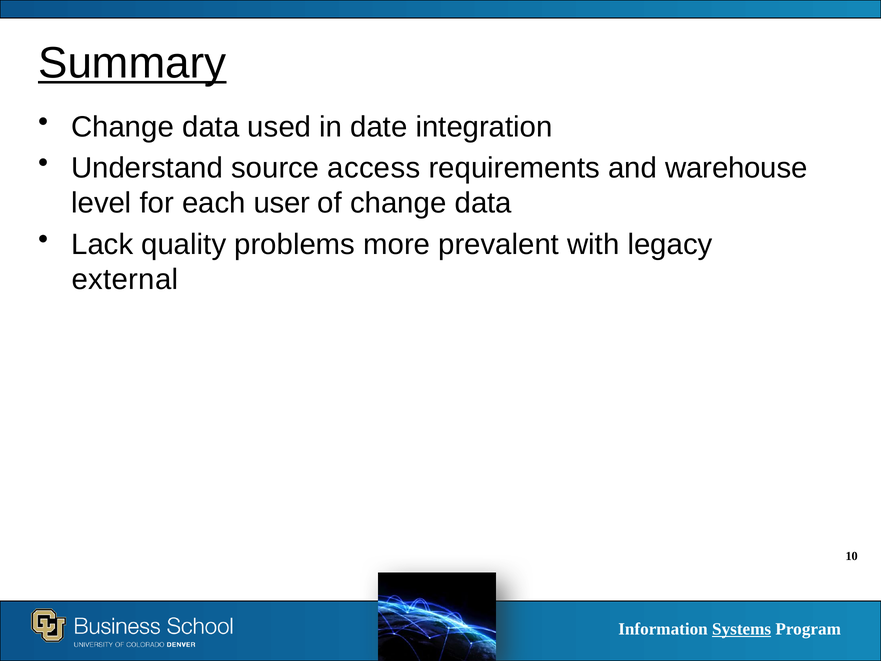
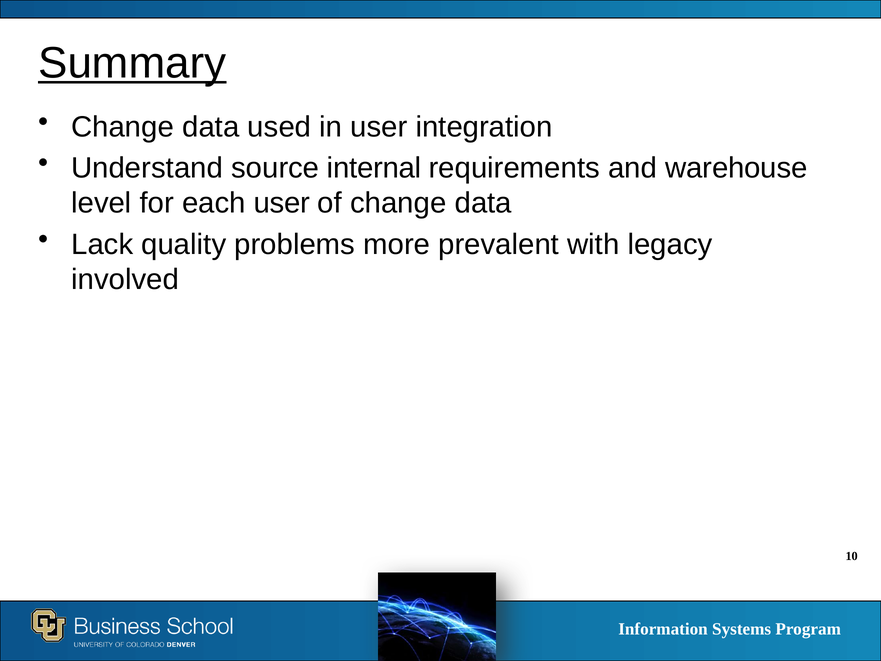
in date: date -> user (379, 127)
access: access -> internal (374, 168)
external: external -> involved (125, 280)
Systems underline: present -> none (742, 629)
